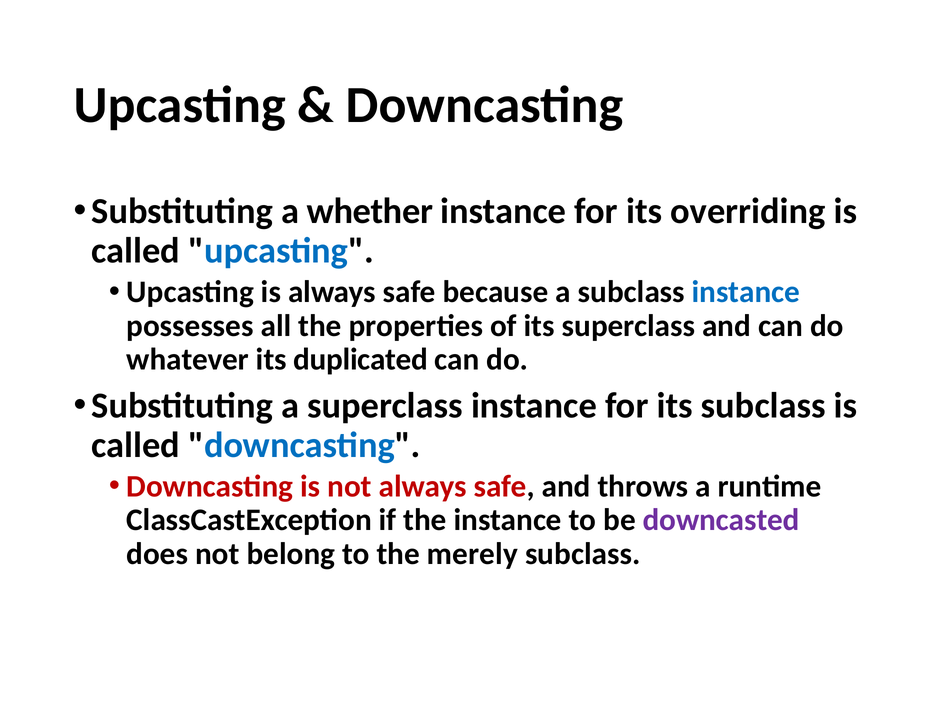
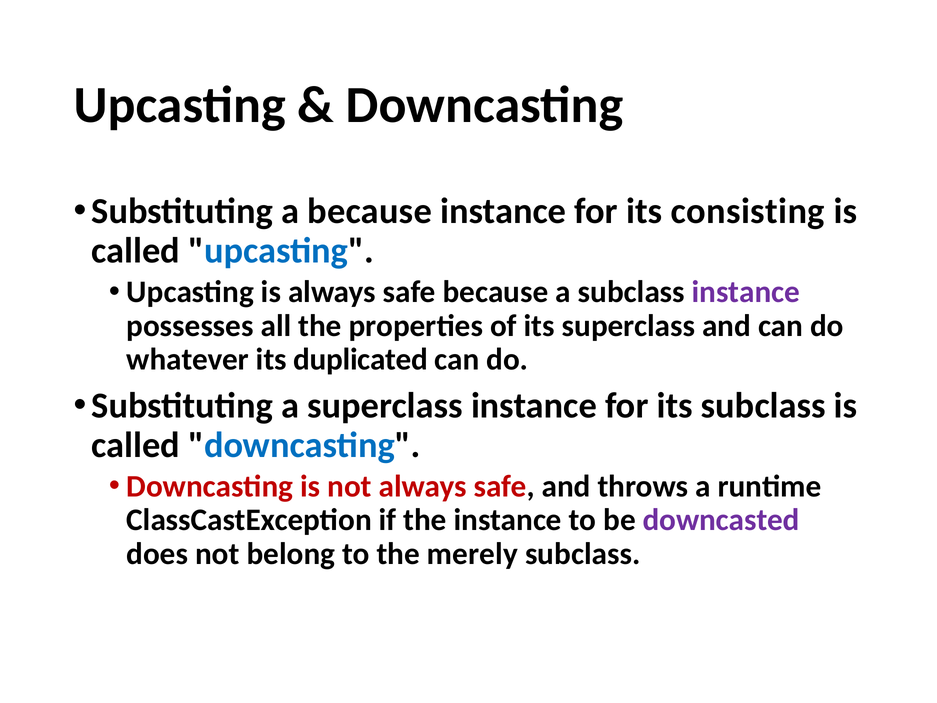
a whether: whether -> because (370, 211)
overriding: overriding -> consisting (748, 211)
instance colour: blue -> purple (746, 292)
